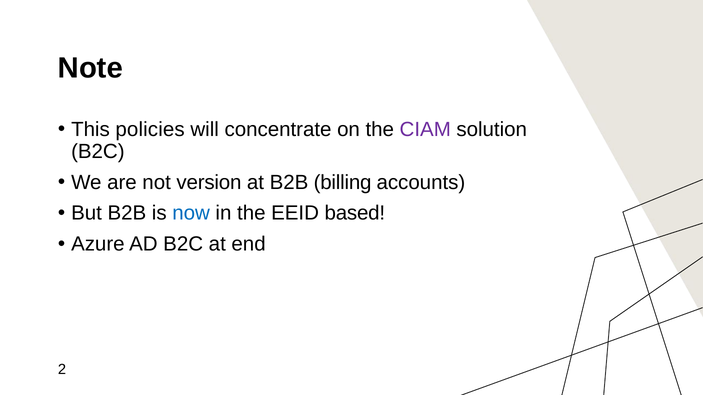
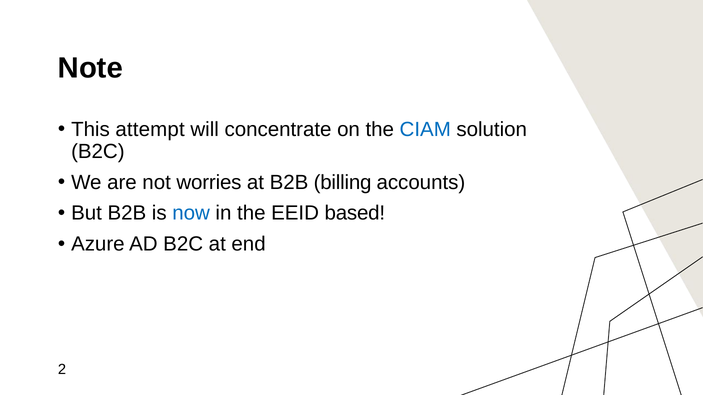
policies: policies -> attempt (150, 130)
CIAM colour: purple -> blue (425, 130)
version: version -> worries (209, 183)
